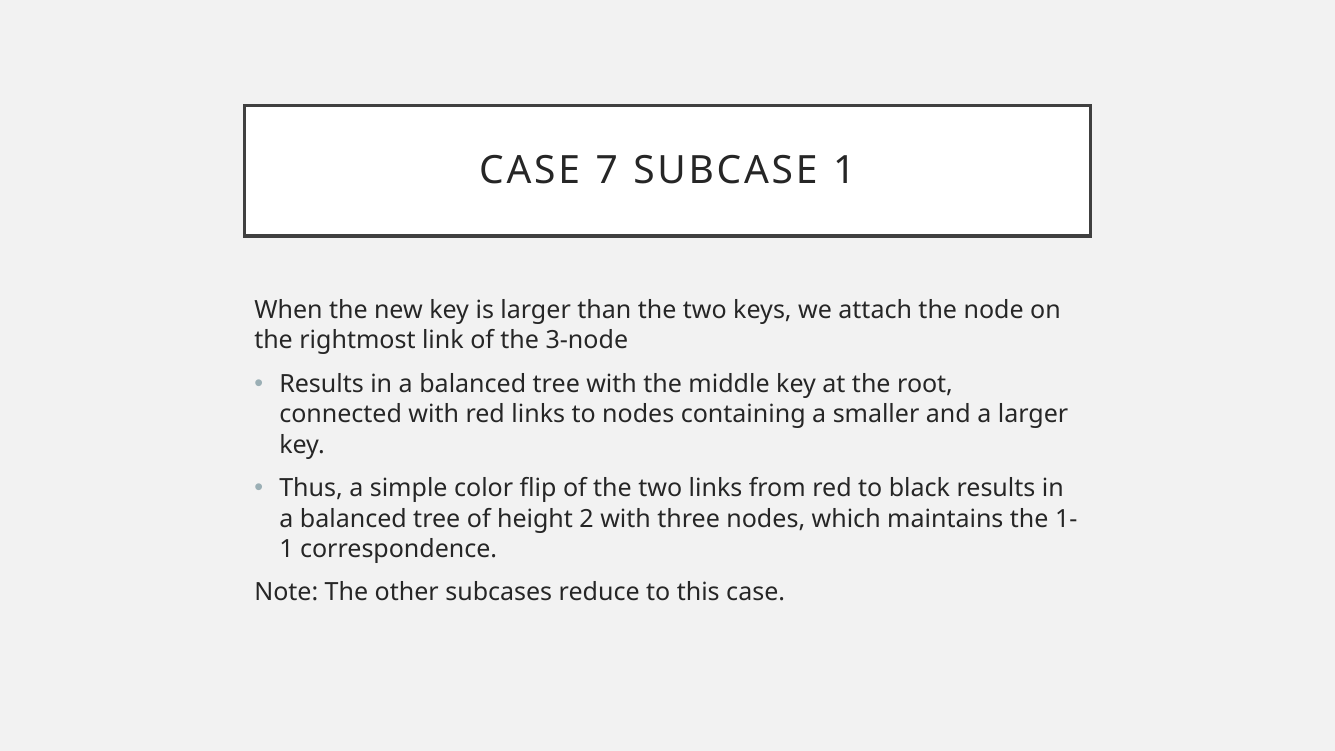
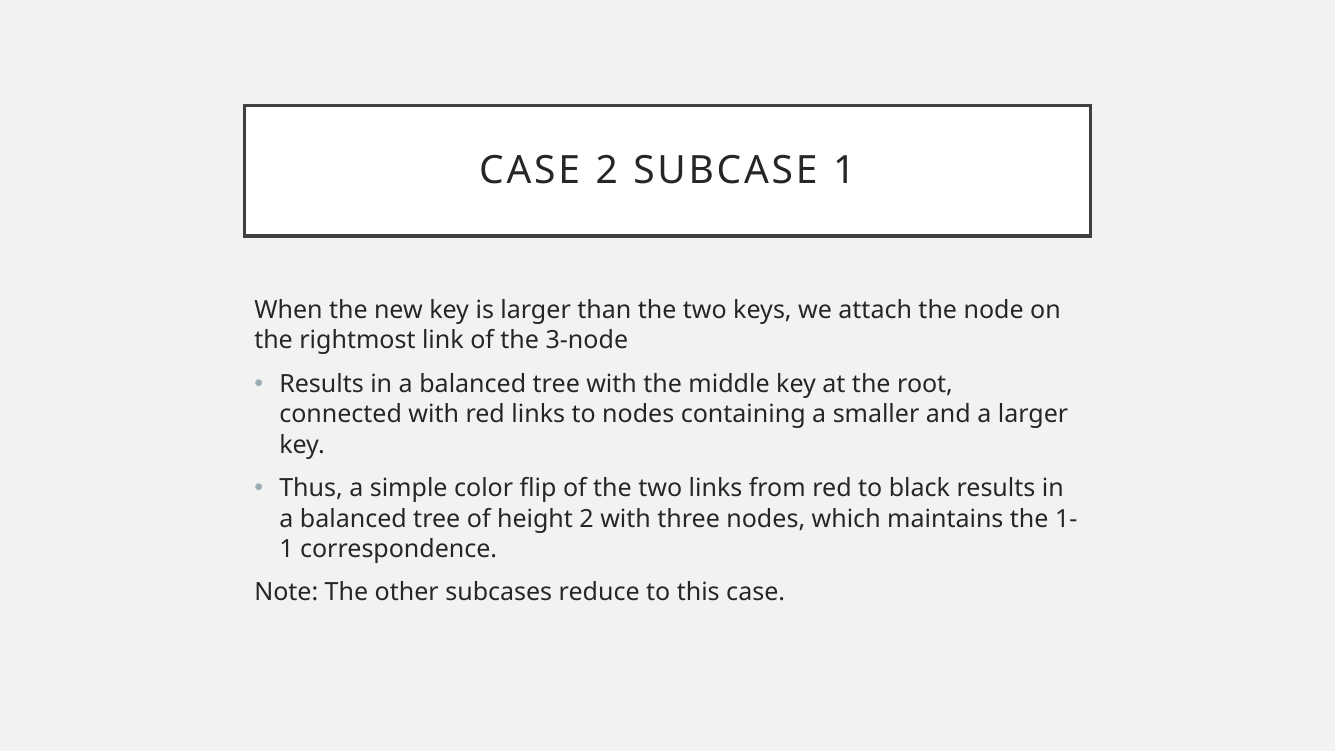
CASE 7: 7 -> 2 (607, 170)
